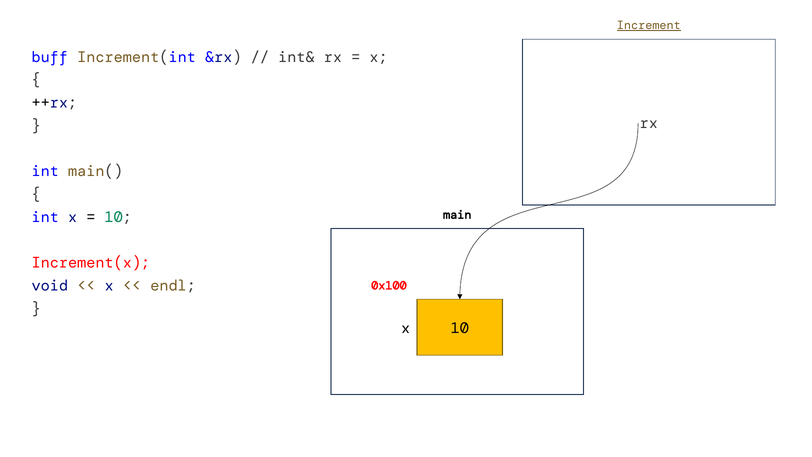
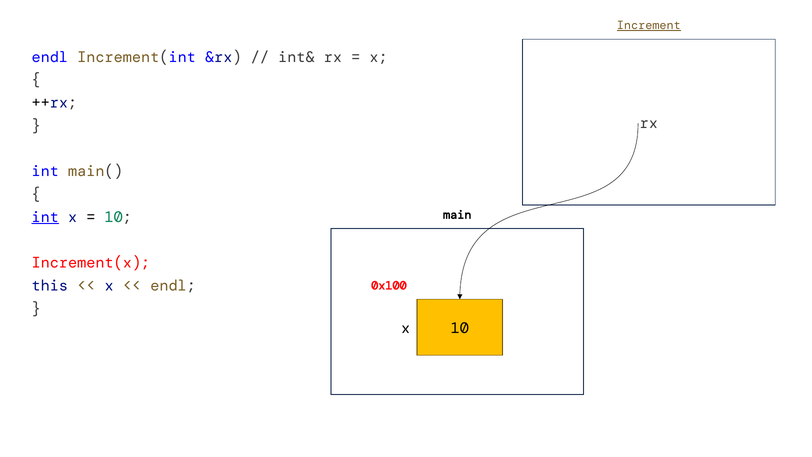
buff: buff -> endl (50, 57)
int underline: none -> present (45, 217)
void: void -> this (50, 285)
